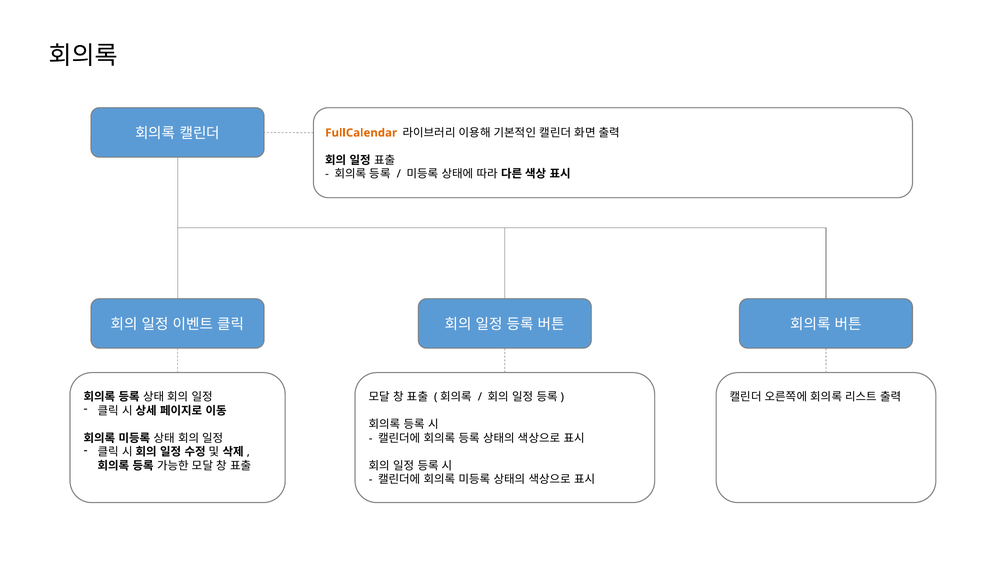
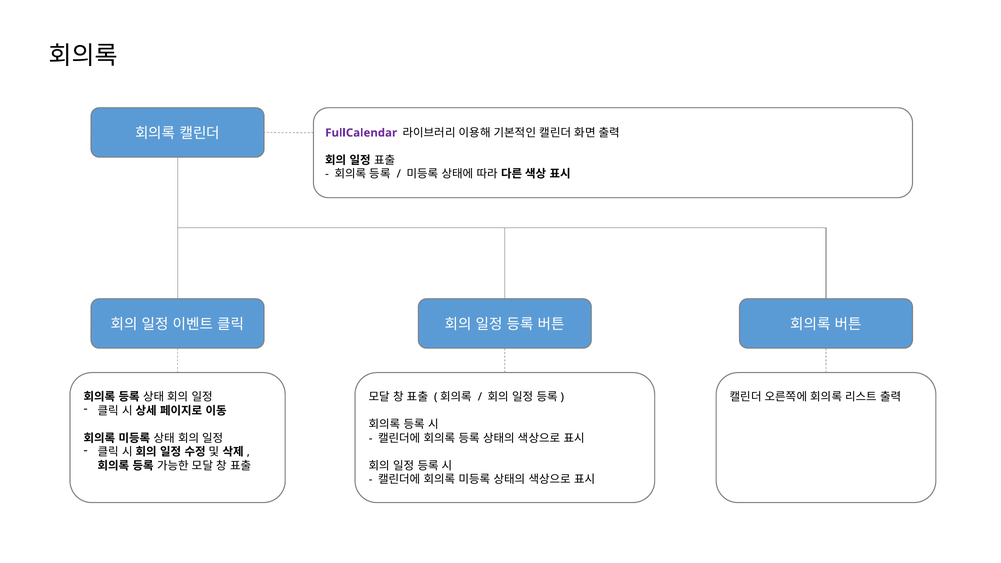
FullCalendar colour: orange -> purple (361, 133)
